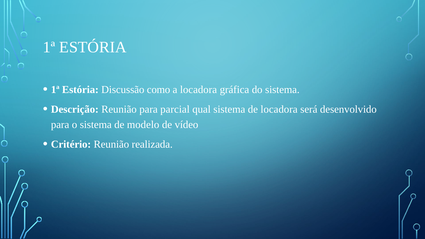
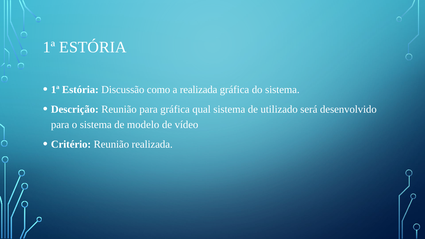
a locadora: locadora -> realizada (199, 90)
para parcial: parcial -> gráfica (175, 109)
de locadora: locadora -> utilizado (279, 109)
